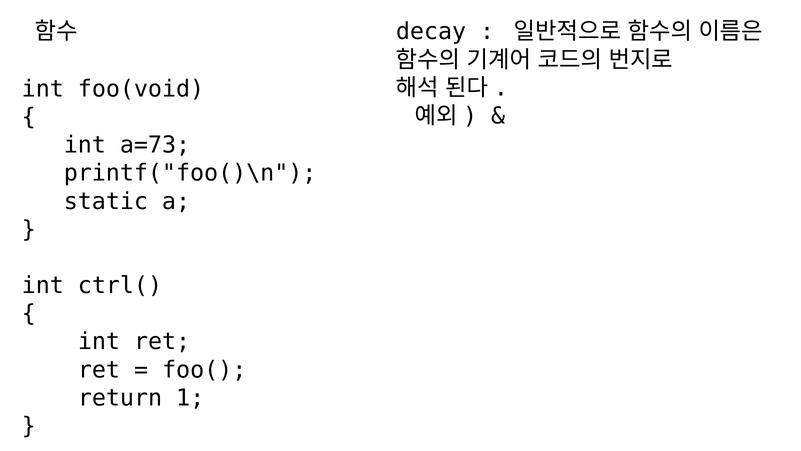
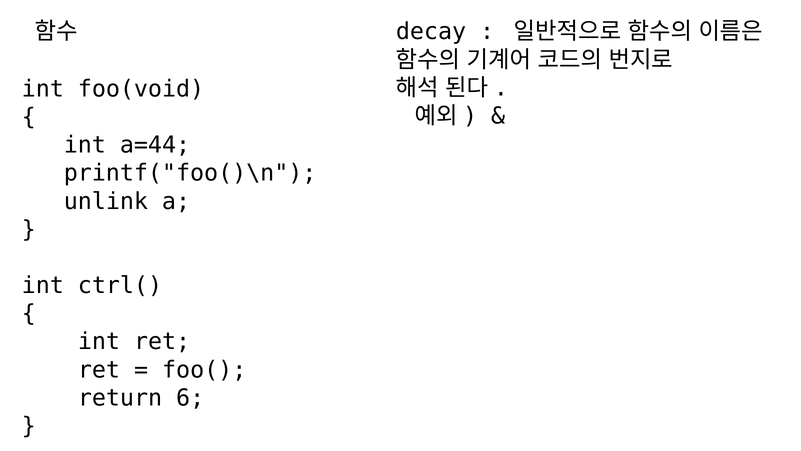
a=73: a=73 -> a=44 (155, 145)
static: static -> unlink (106, 201)
1: 1 -> 6 (190, 398)
